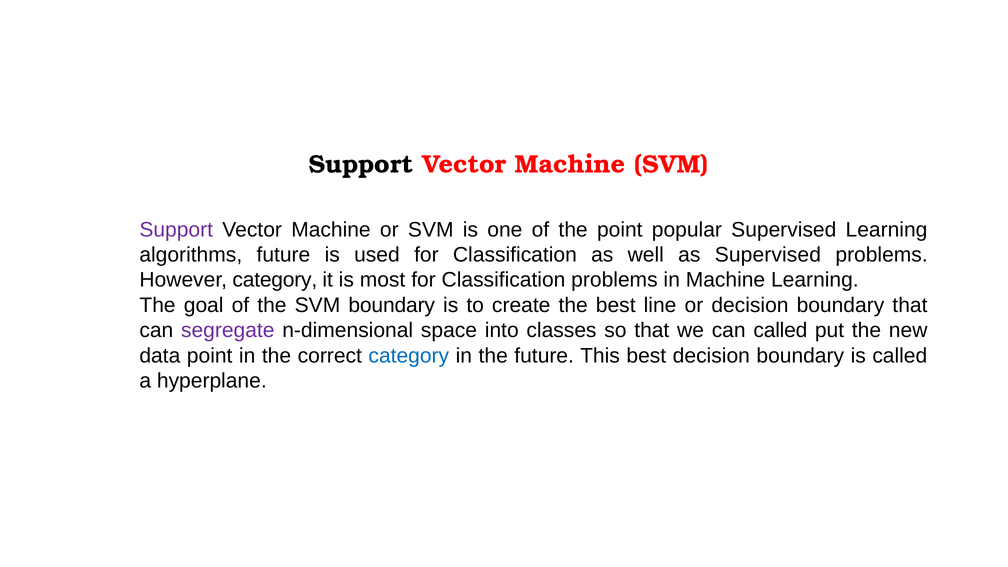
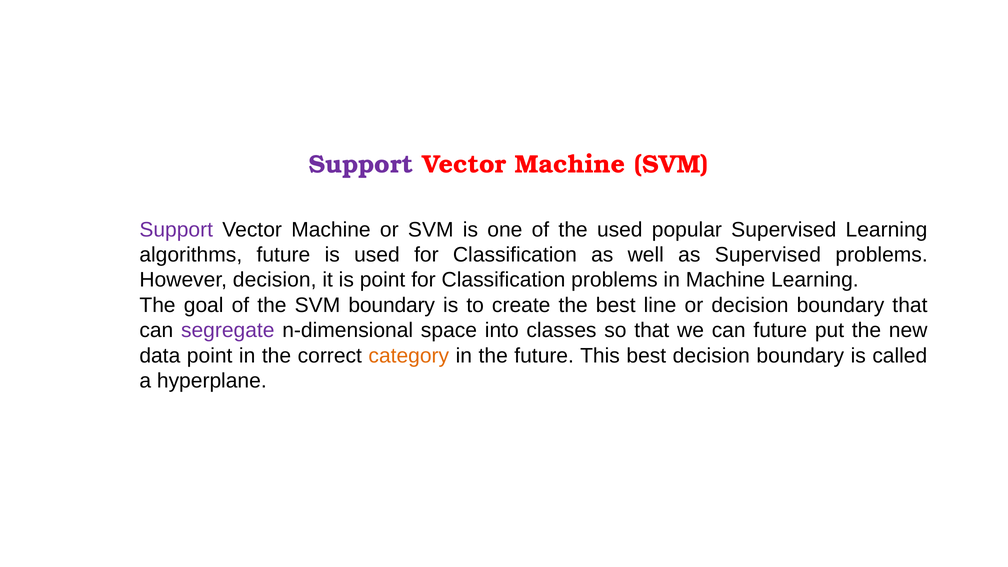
Support colour: black -> purple (361, 164)
the point: point -> used (620, 230)
However category: category -> decision (275, 280)
is most: most -> point (383, 280)
can called: called -> future (780, 330)
category colour: blue -> orange (409, 356)
